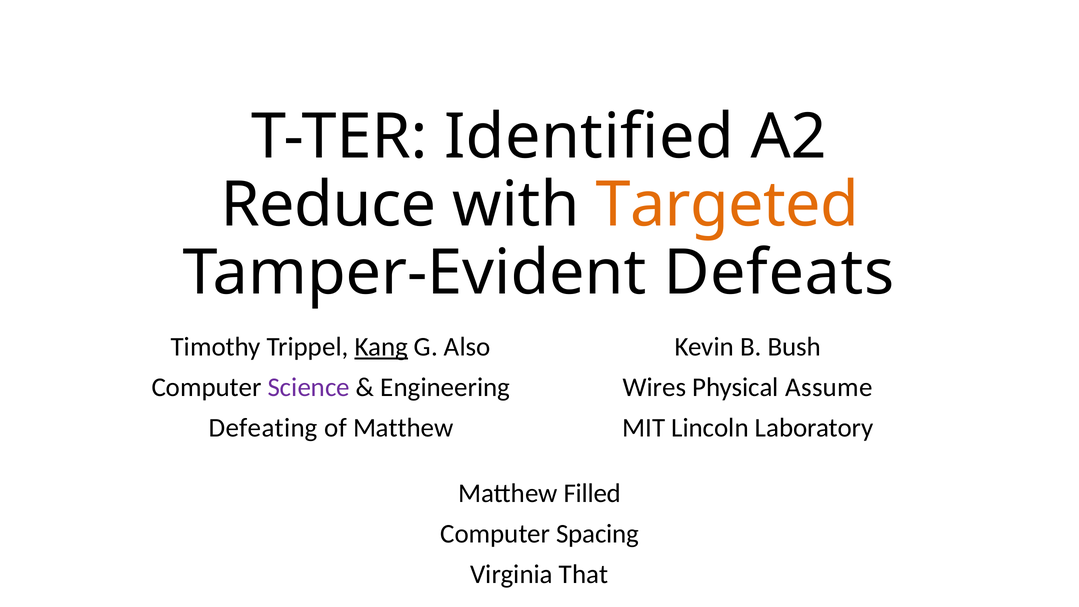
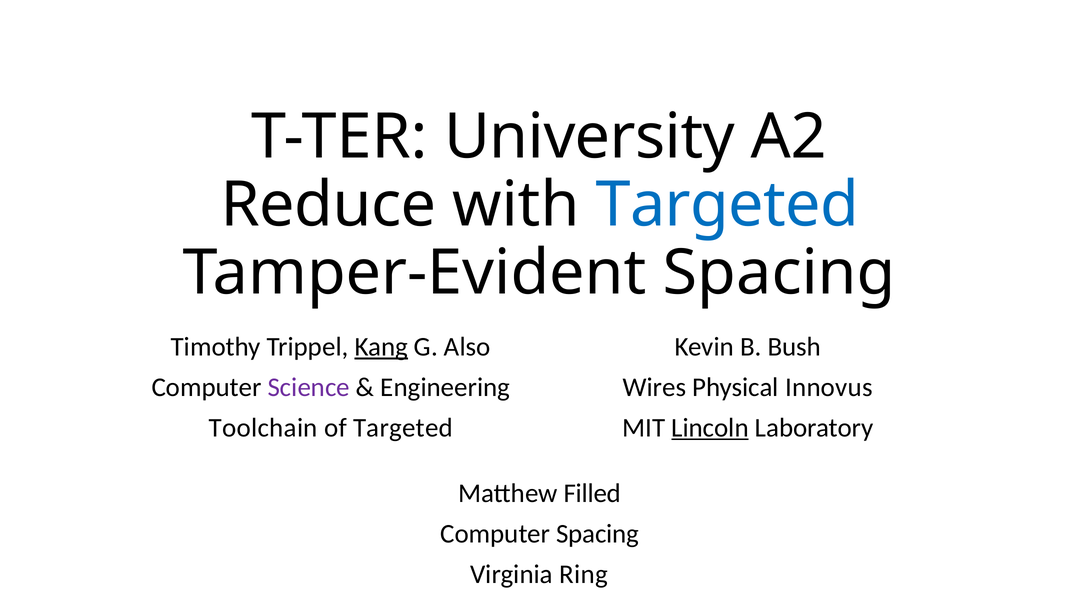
Identified: Identified -> University (589, 137)
Targeted colour: orange -> blue (727, 205)
Tamper-Evident Defeats: Defeats -> Spacing (779, 273)
Assume: Assume -> Innovus (829, 387)
Defeating: Defeating -> Toolchain (263, 428)
of Matthew: Matthew -> Targeted (403, 428)
Lincoln underline: none -> present (710, 428)
That: That -> Ring (584, 574)
